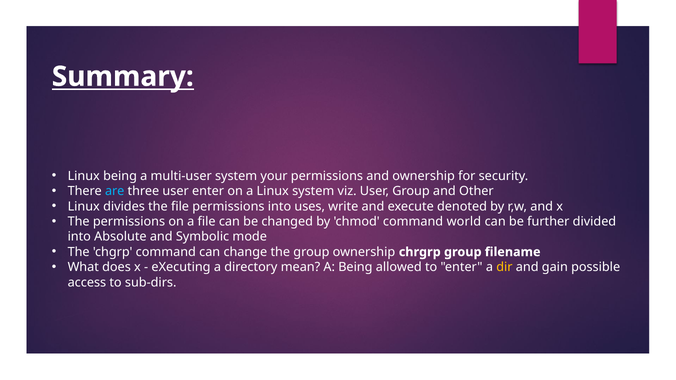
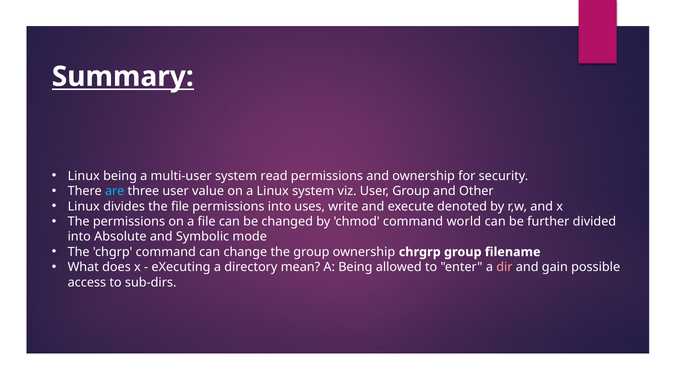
your: your -> read (274, 176)
user enter: enter -> value (208, 191)
dir colour: yellow -> pink (504, 267)
